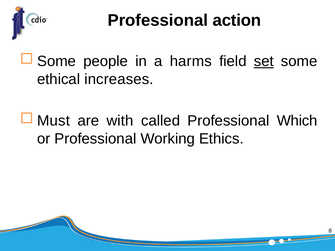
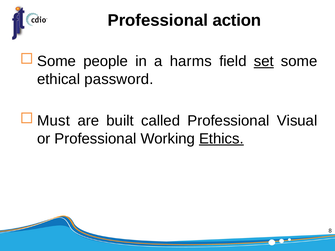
increases: increases -> password (119, 79)
with: with -> built (120, 121)
Which: Which -> Visual (297, 121)
Ethics underline: none -> present (221, 139)
